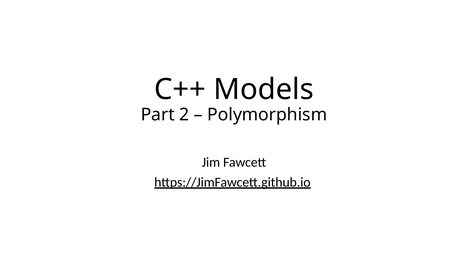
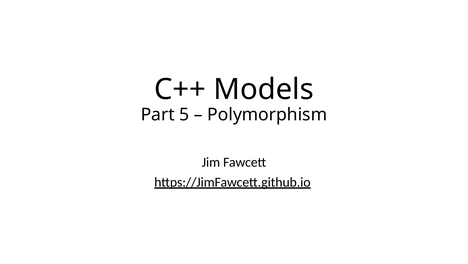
2: 2 -> 5 (184, 114)
